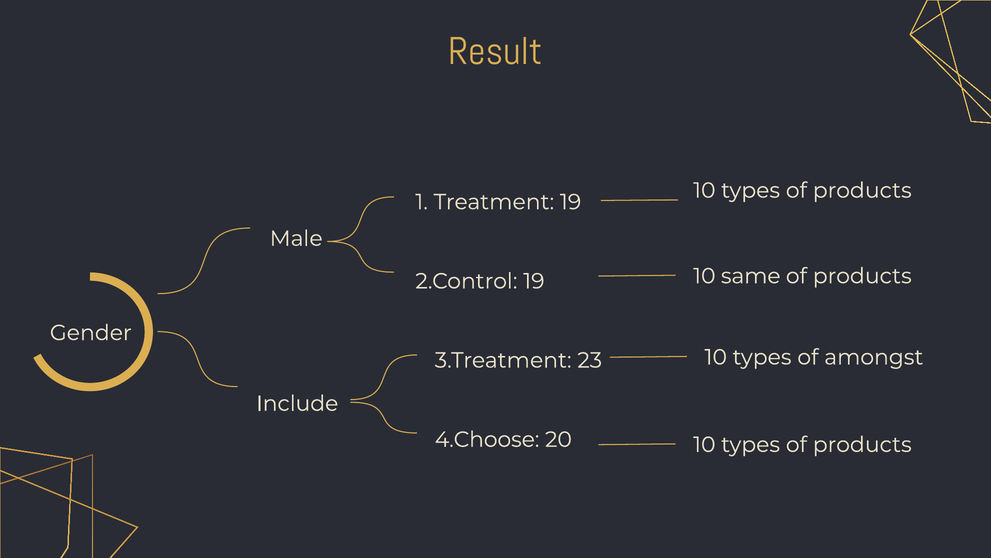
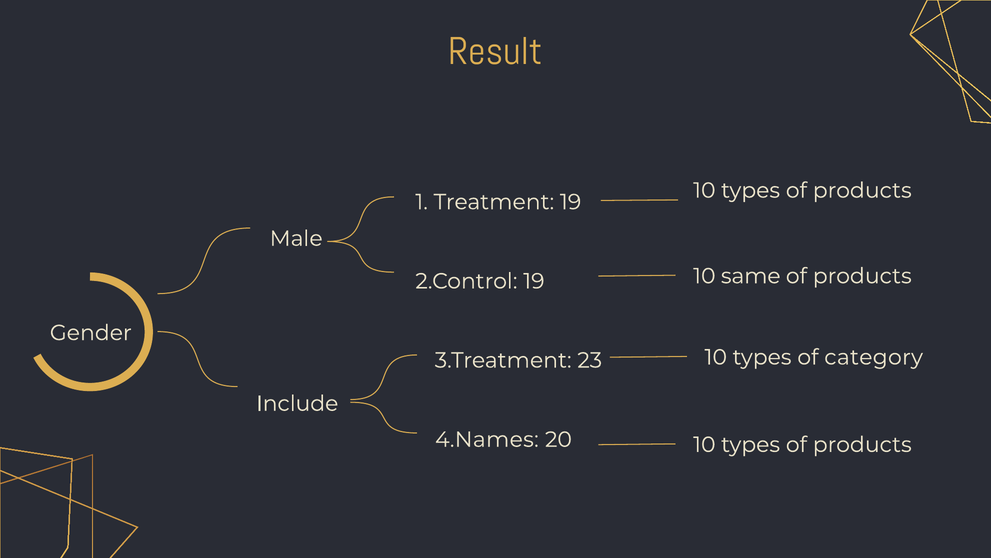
amongst: amongst -> category (874, 357)
4.Choose: 4.Choose -> 4.Names (487, 439)
